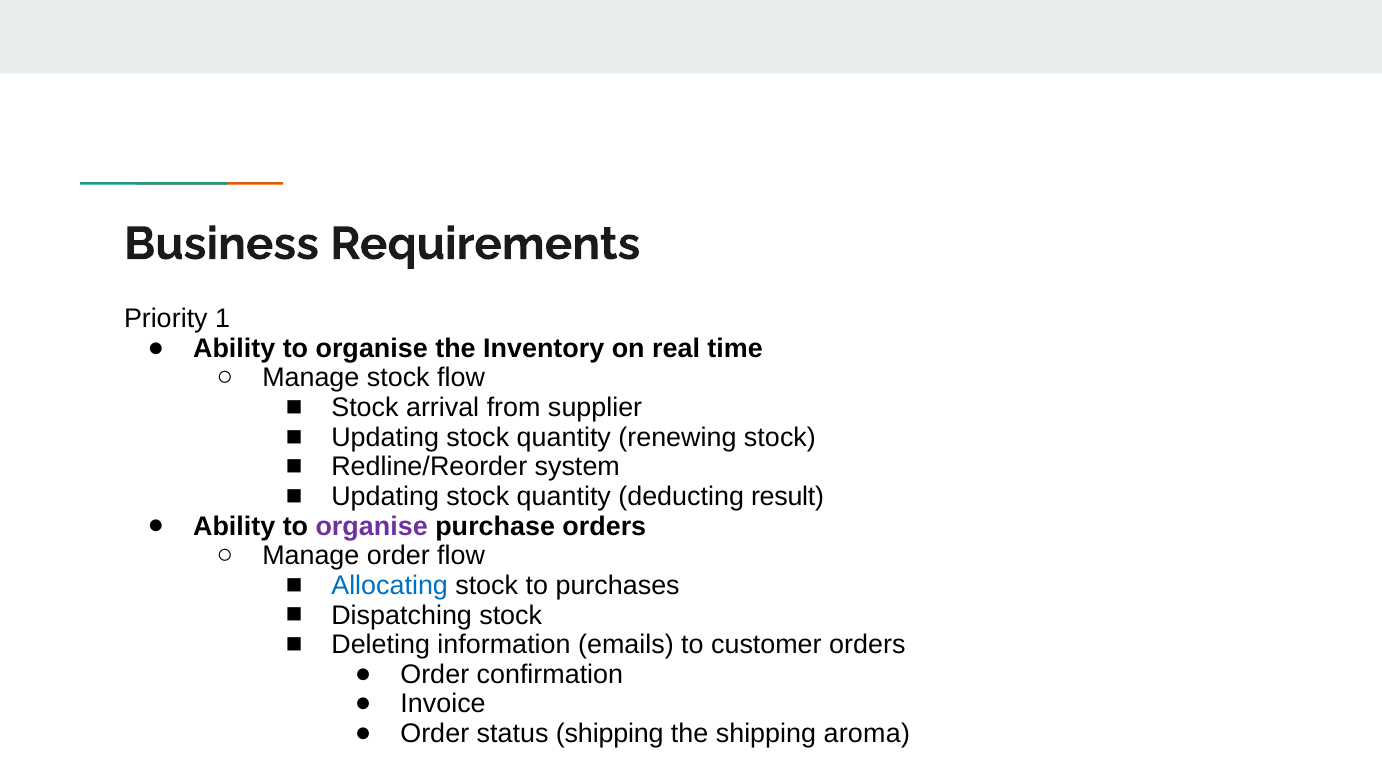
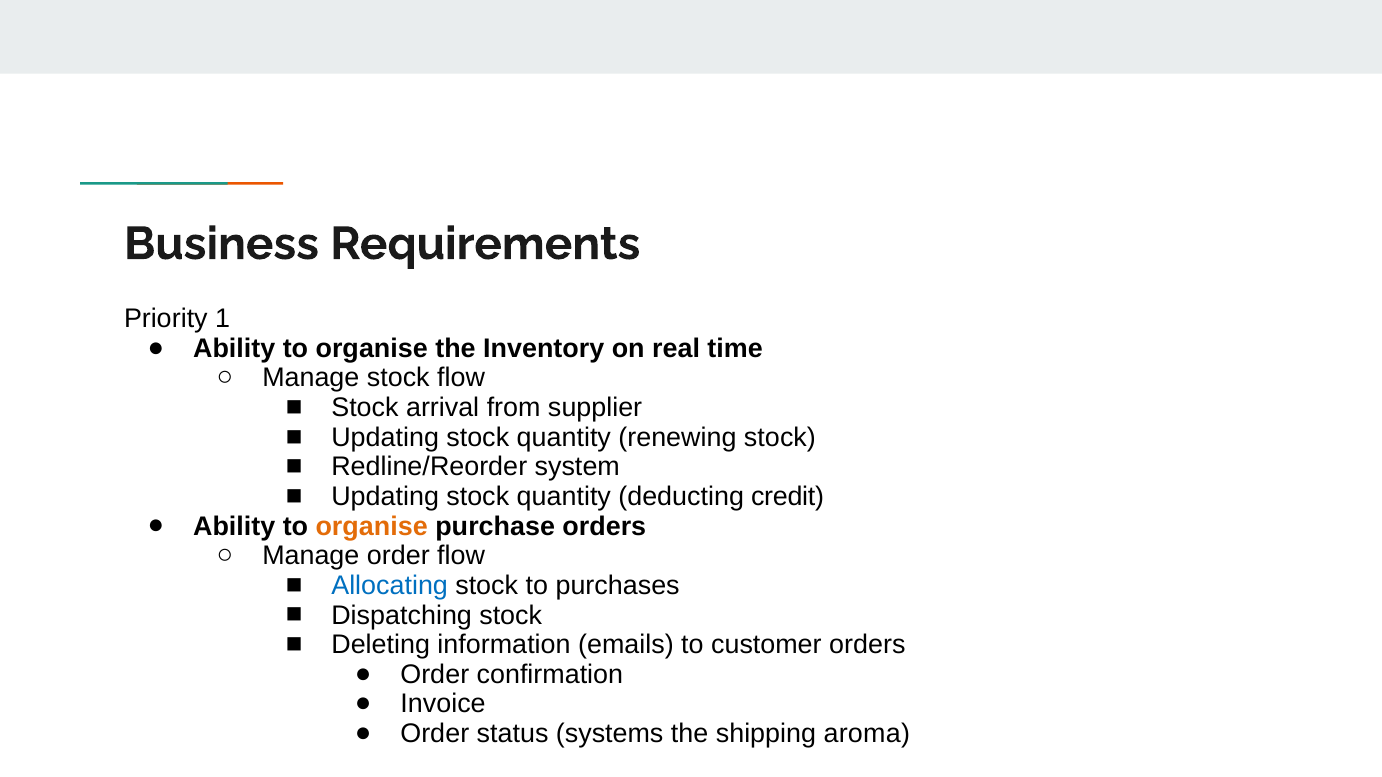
result: result -> credit (788, 497)
organise colour: purple -> orange (372, 527)
status shipping: shipping -> systems (610, 734)
